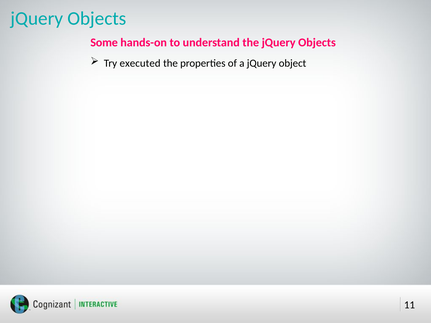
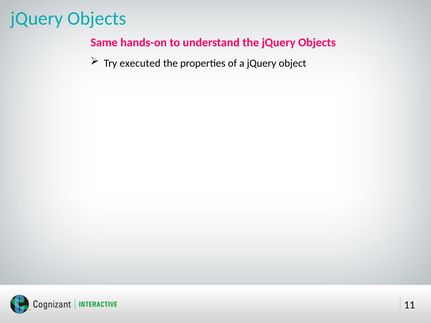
Some: Some -> Same (104, 42)
